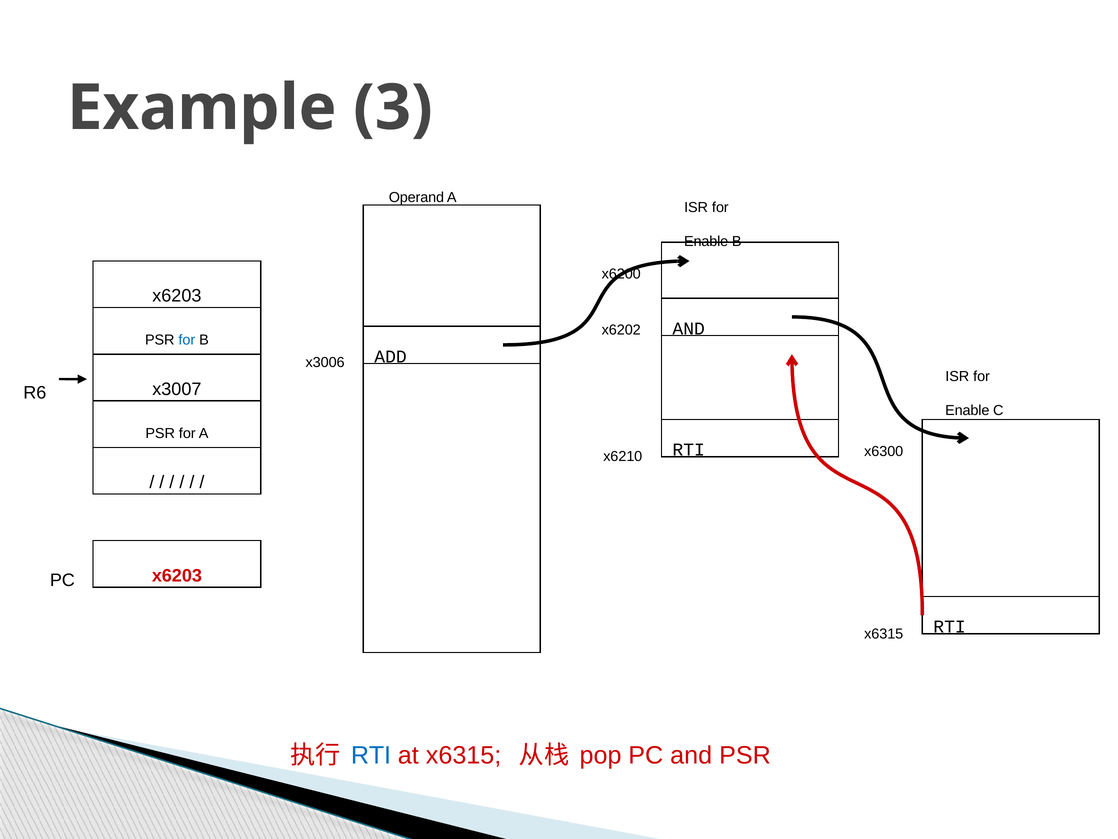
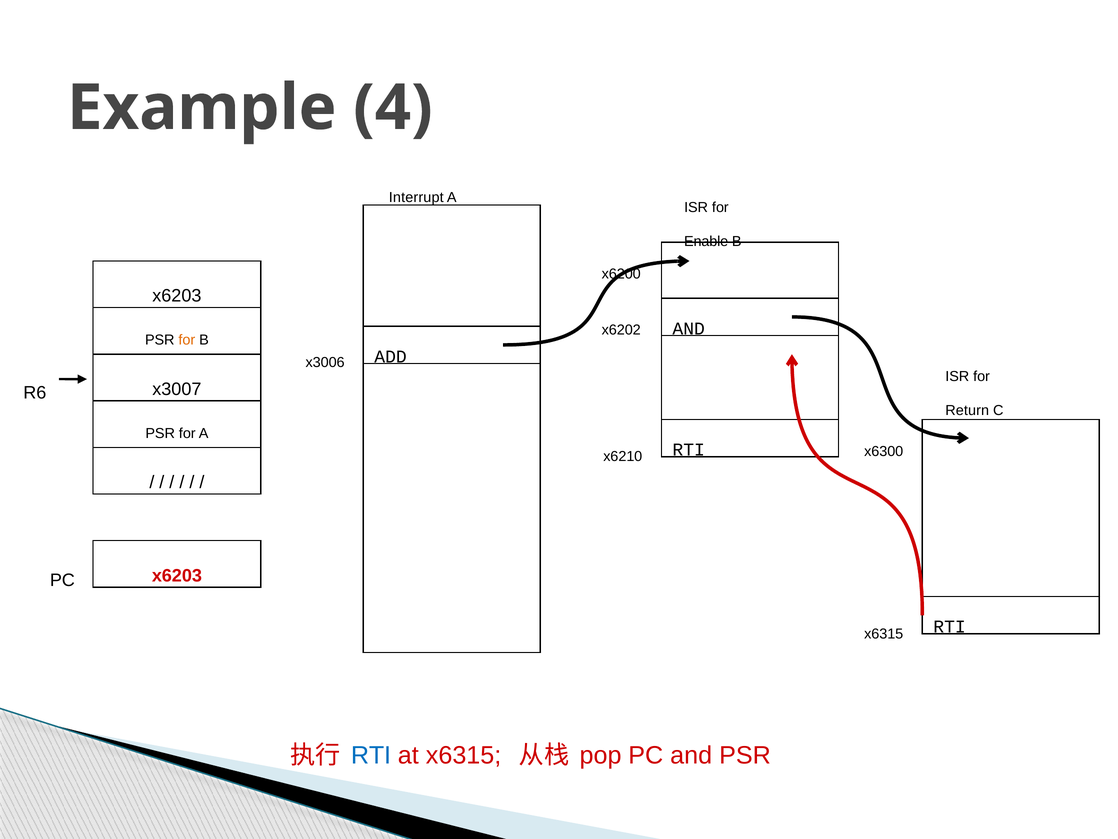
3: 3 -> 4 (393, 108)
Operand: Operand -> Interrupt (416, 197)
for colour: blue -> orange (187, 340)
Enable: Enable -> Return (967, 410)
